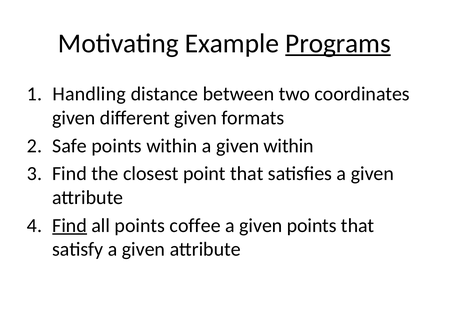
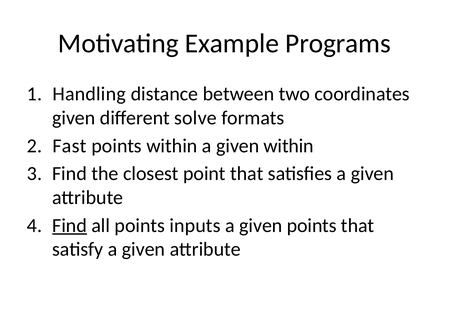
Programs underline: present -> none (338, 43)
different given: given -> solve (196, 118)
Safe: Safe -> Fast (69, 146)
coffee: coffee -> inputs (195, 226)
